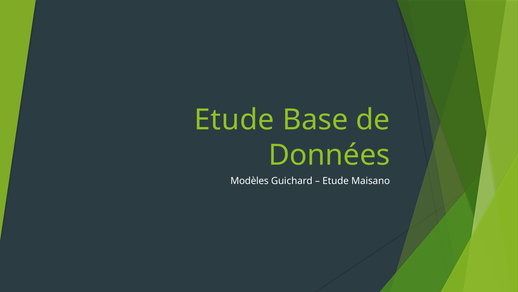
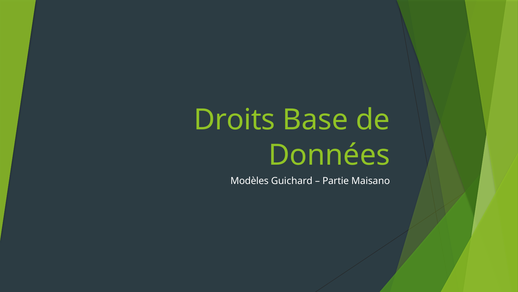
Etude: Etude -> Droits (235, 120)
Etude: Etude -> Partie (336, 181)
